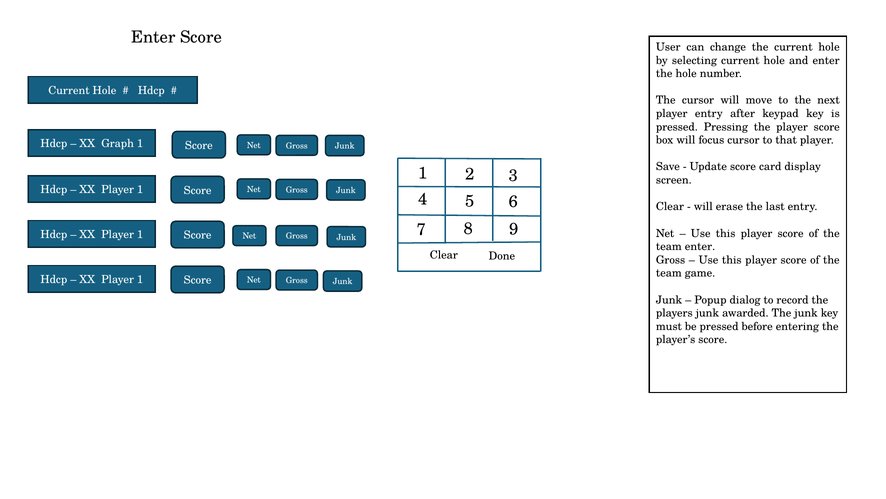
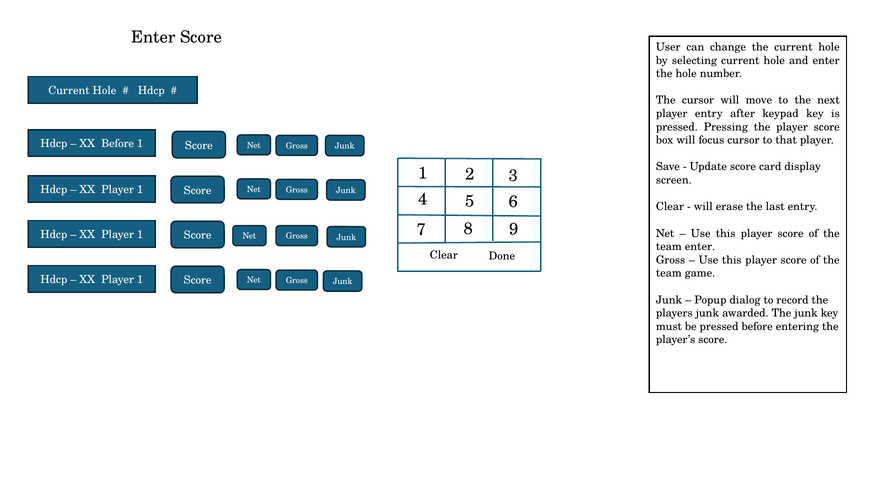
XX Graph: Graph -> Before (118, 144)
